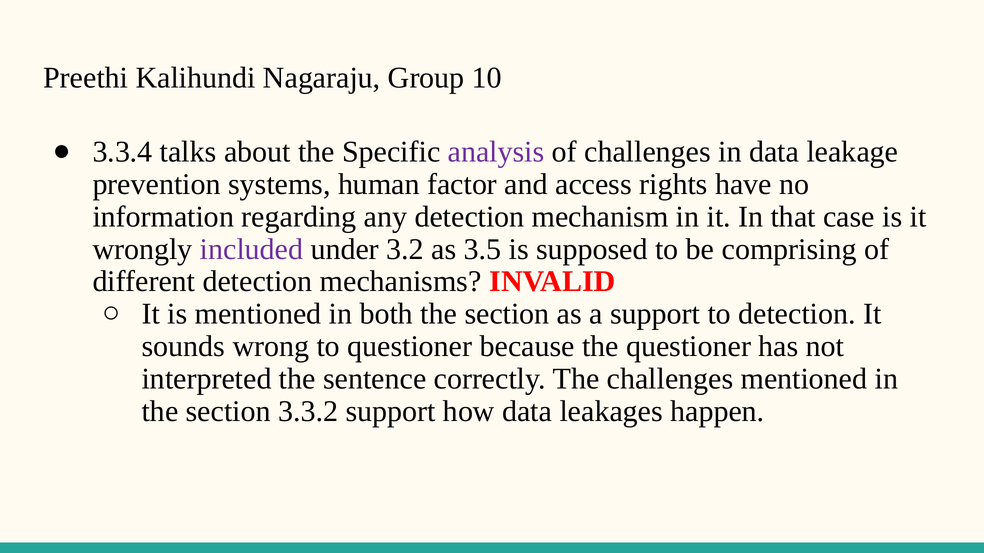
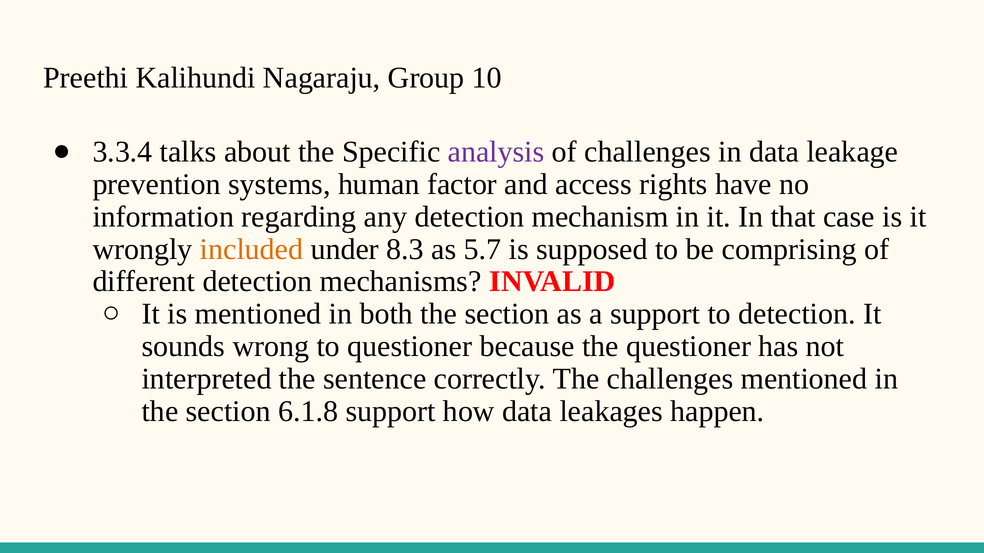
included colour: purple -> orange (252, 249)
3.2: 3.2 -> 8.3 (405, 249)
3.5: 3.5 -> 5.7 (482, 249)
3.3.2: 3.3.2 -> 6.1.8 (308, 412)
